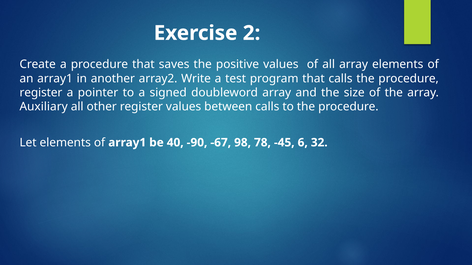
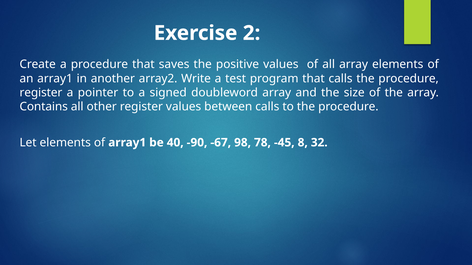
Auxiliary: Auxiliary -> Contains (44, 107)
6: 6 -> 8 (303, 143)
